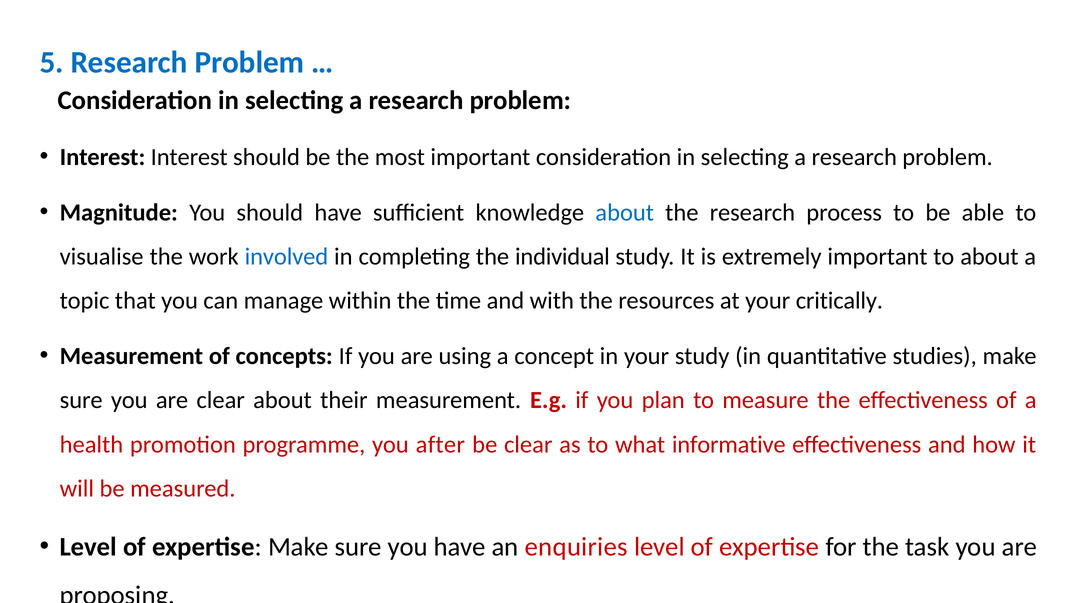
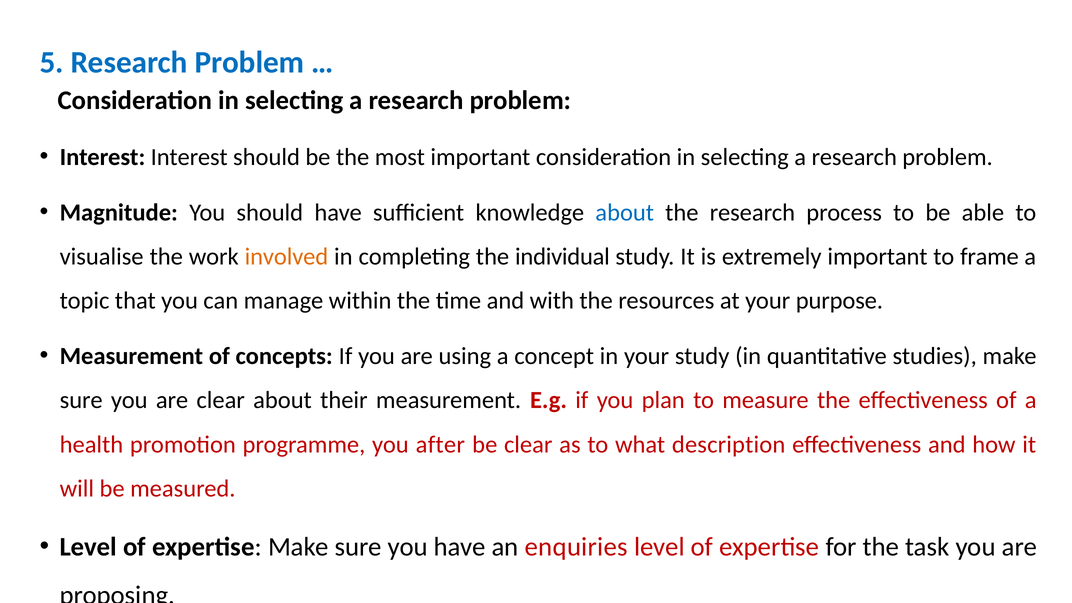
involved colour: blue -> orange (286, 257)
to about: about -> frame (989, 257)
critically: critically -> purpose (839, 301)
informative: informative -> description (729, 445)
